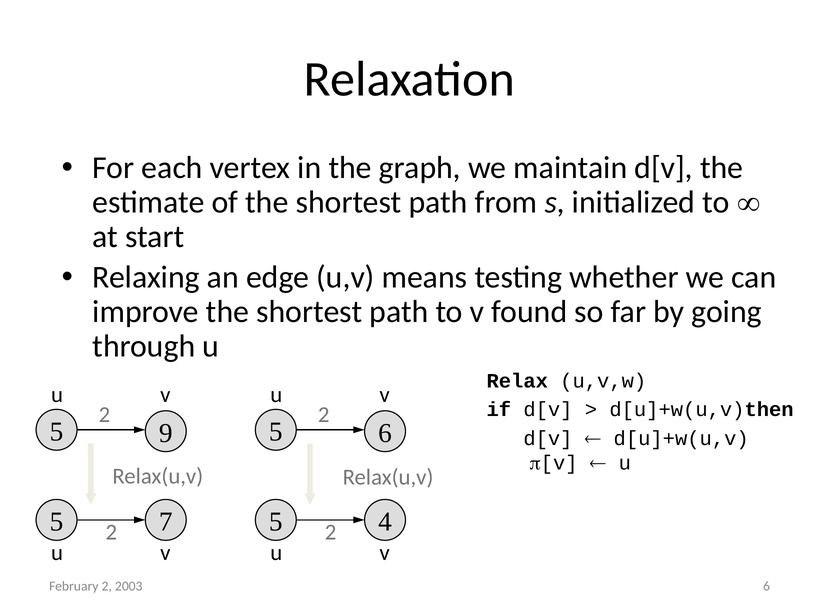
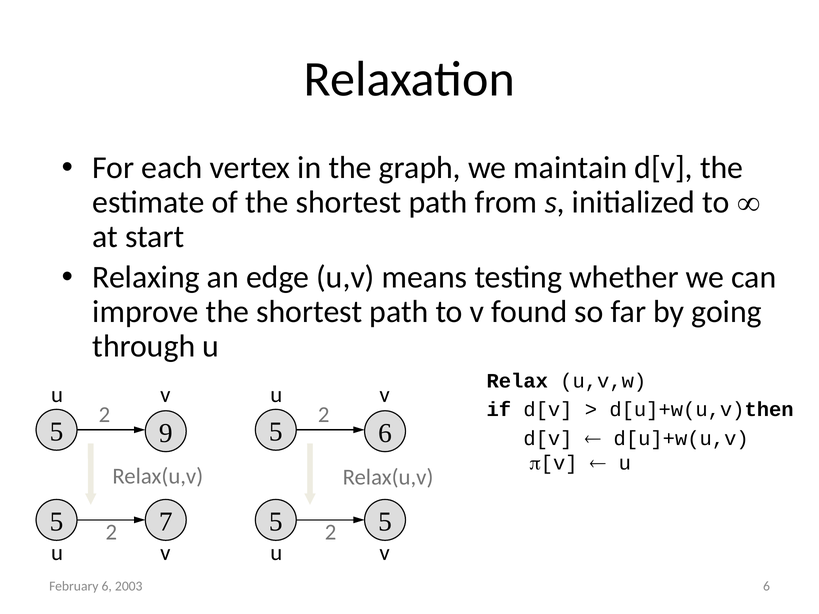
5 4: 4 -> 5 (385, 522)
February 2: 2 -> 6 (107, 587)
